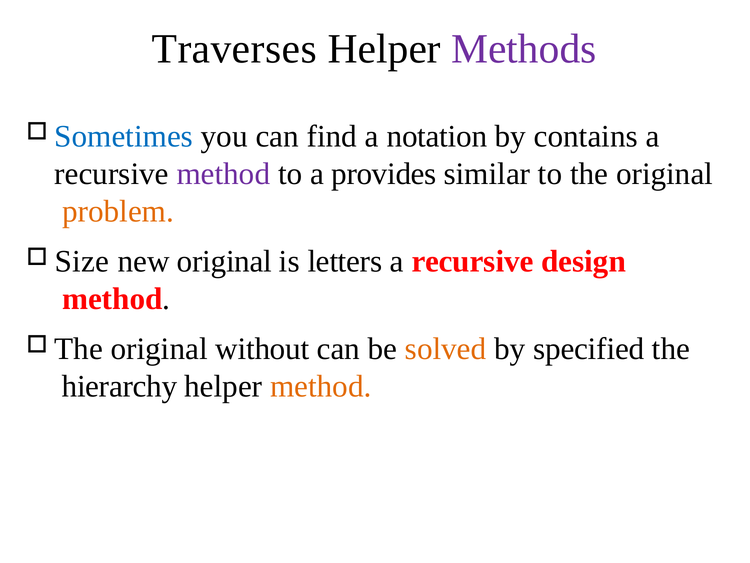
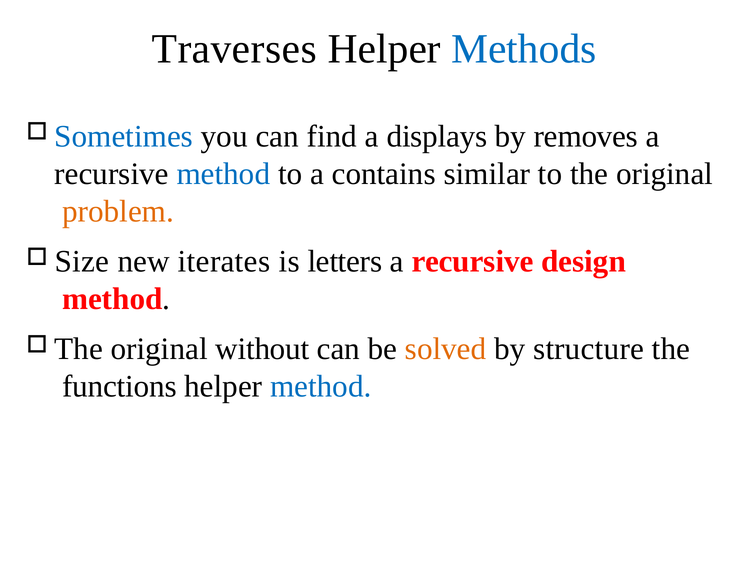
Methods colour: purple -> blue (524, 49)
notation: notation -> displays (437, 136)
contains: contains -> removes (586, 136)
method colour: purple -> blue (223, 174)
provides: provides -> contains (384, 174)
new original: original -> iterates (224, 261)
specified: specified -> structure (589, 349)
hierarchy: hierarchy -> functions (119, 386)
method colour: orange -> blue (321, 386)
